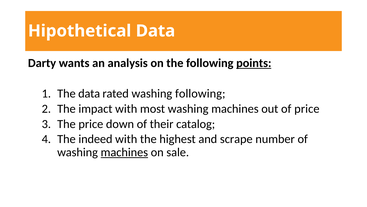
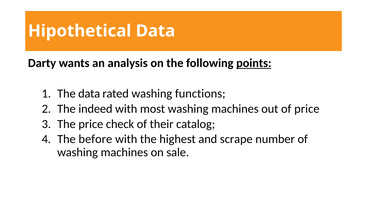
washing following: following -> functions (200, 93)
impact: impact -> indeed (95, 109)
down: down -> check (120, 124)
indeed: indeed -> before (95, 139)
machines underline: present -> none (124, 152)
